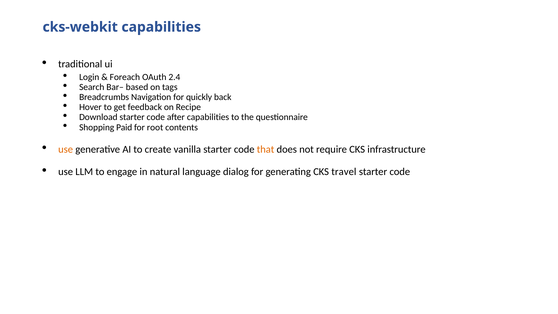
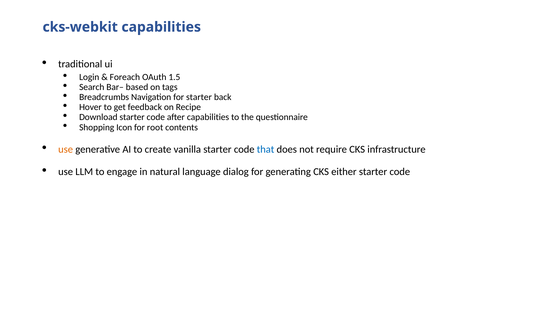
2.4: 2.4 -> 1.5 (174, 77)
for quickly: quickly -> starter (199, 97)
Paid: Paid -> Icon (124, 127)
that colour: orange -> blue (266, 149)
travel: travel -> either (344, 172)
